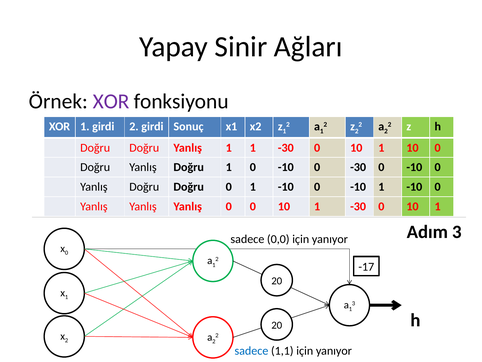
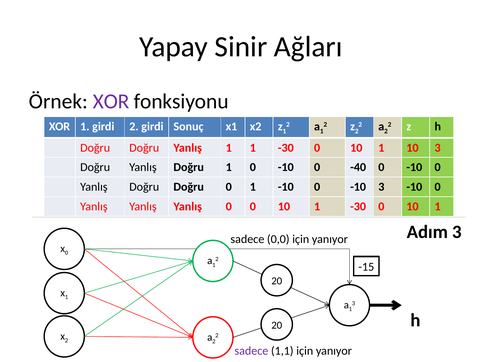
10 0: 0 -> 3 (438, 148)
0 -30: -30 -> -40 (358, 167)
-10 1: 1 -> 3 (381, 187)
-17: -17 -> -15 (366, 267)
sadece colour: blue -> purple (251, 350)
